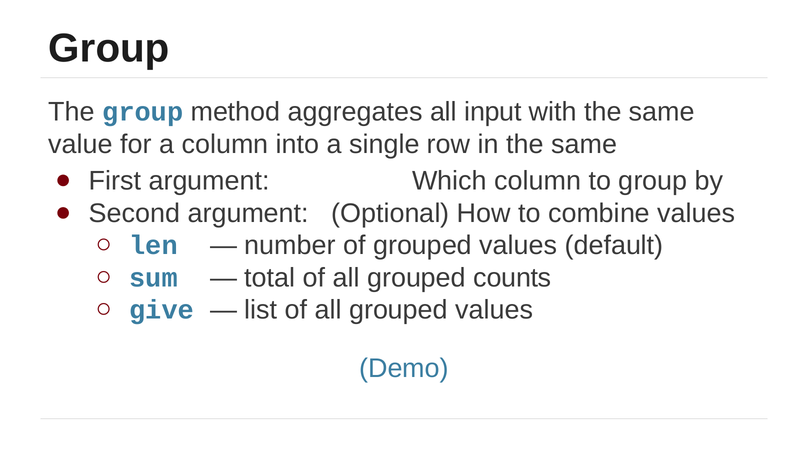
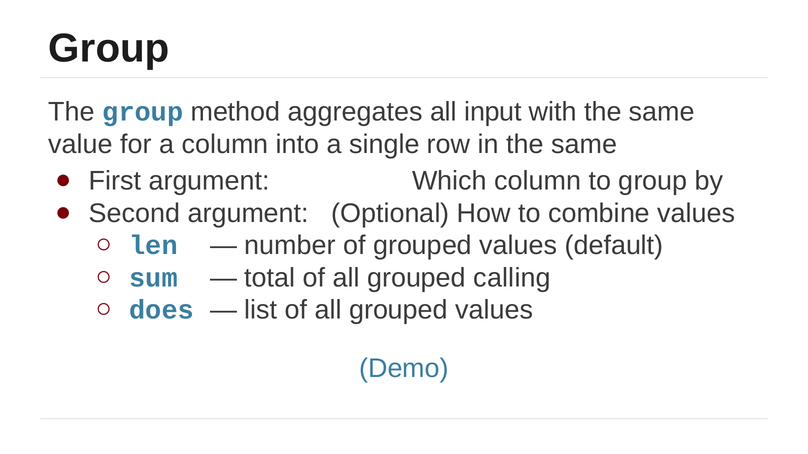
counts: counts -> calling (512, 278)
give: give -> does (162, 310)
